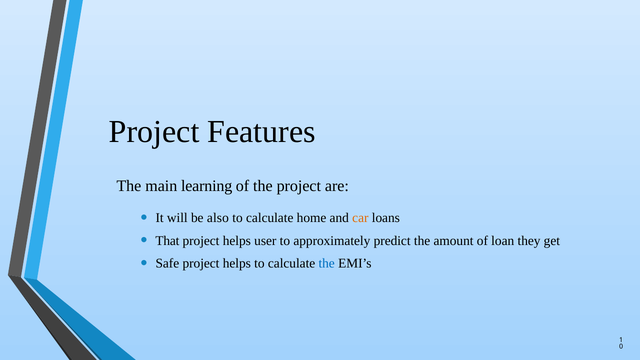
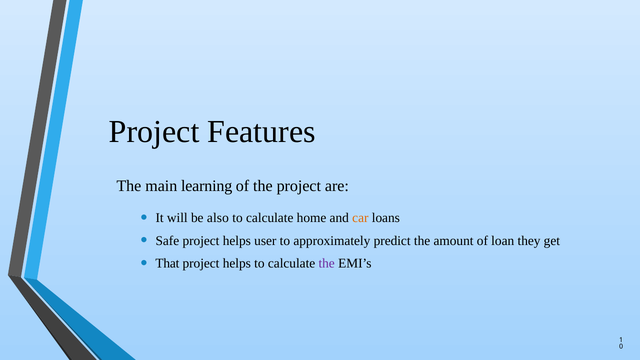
That: That -> Safe (167, 241)
Safe: Safe -> That (167, 263)
the colour: blue -> purple (327, 263)
